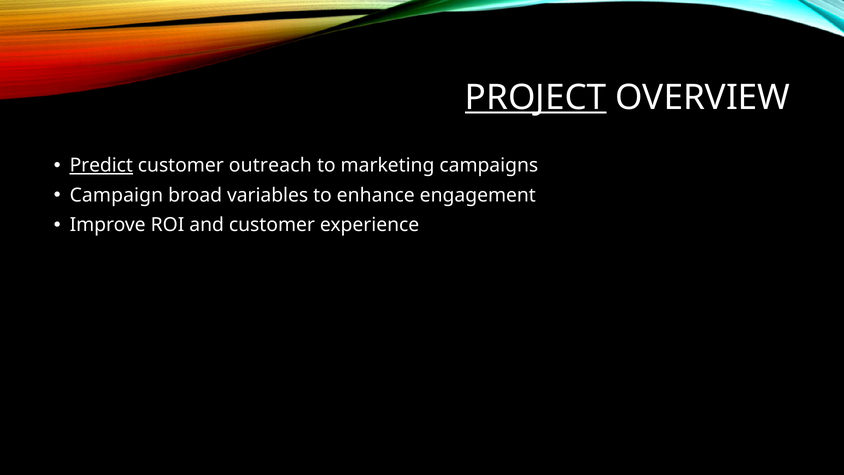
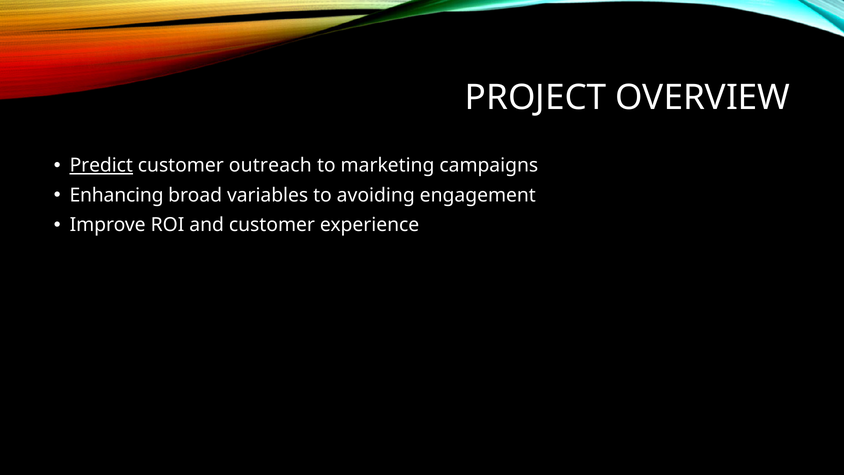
PROJECT underline: present -> none (536, 97)
Campaign: Campaign -> Enhancing (117, 195)
enhance: enhance -> avoiding (376, 195)
